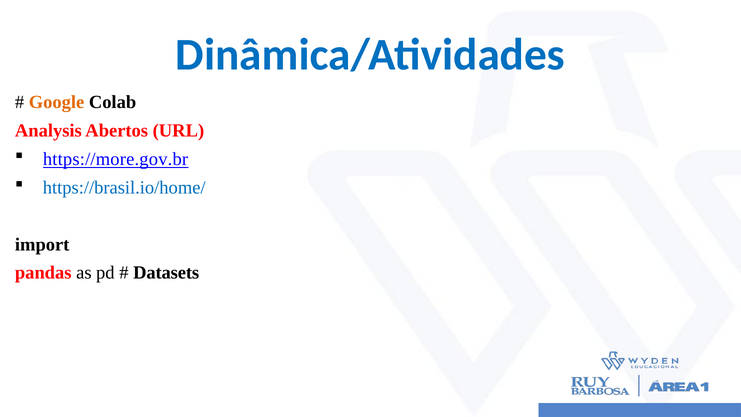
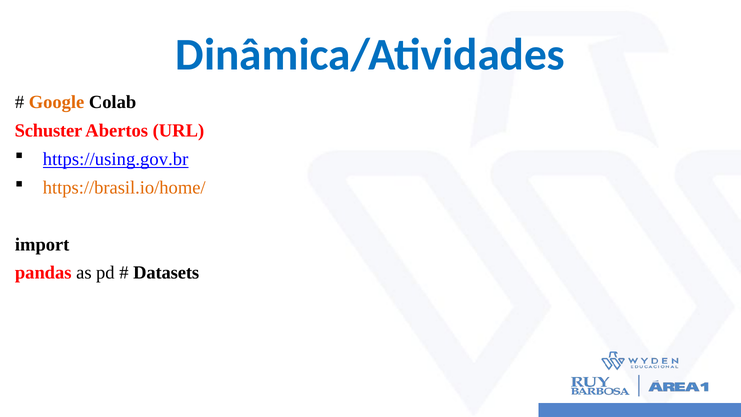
Analysis: Analysis -> Schuster (48, 131)
https://more.gov.br: https://more.gov.br -> https://using.gov.br (116, 159)
https://brasil.io/home/ colour: blue -> orange (124, 188)
